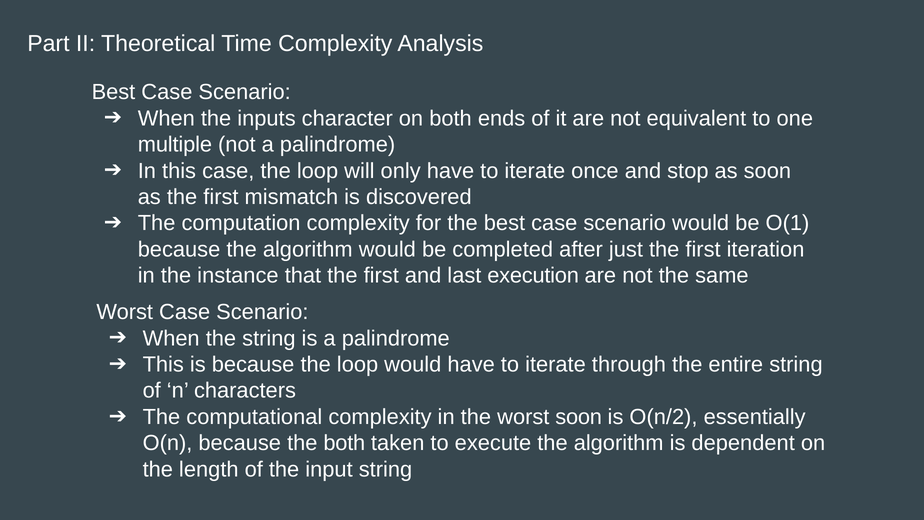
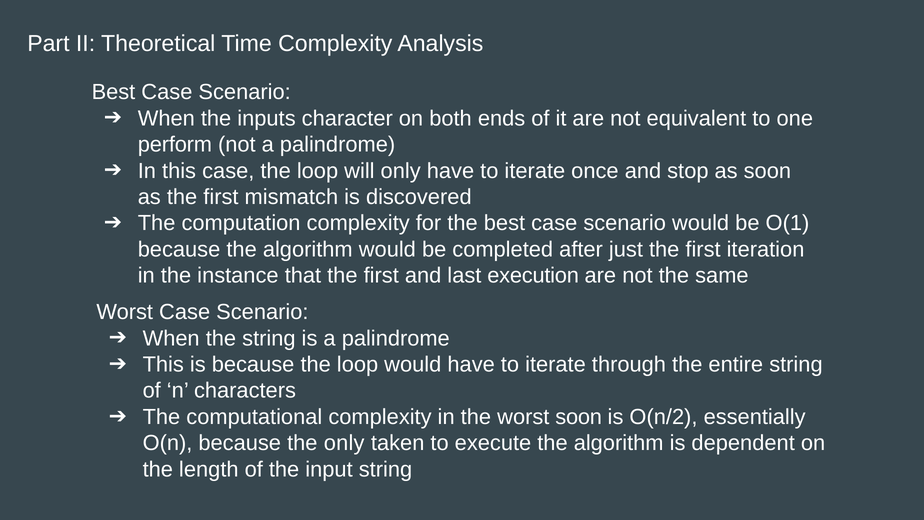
multiple: multiple -> perform (175, 145)
the both: both -> only (344, 443)
